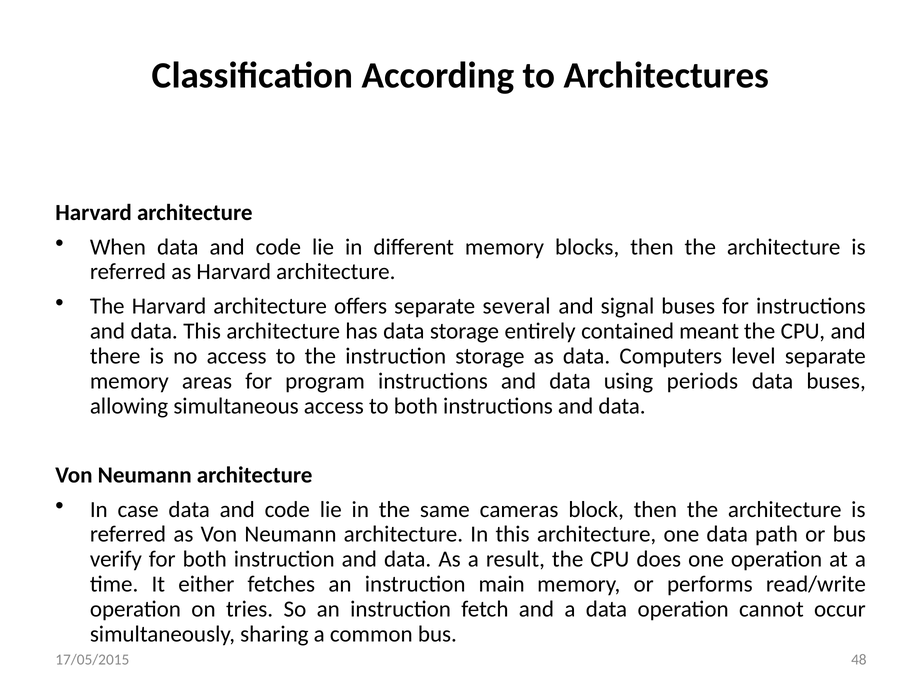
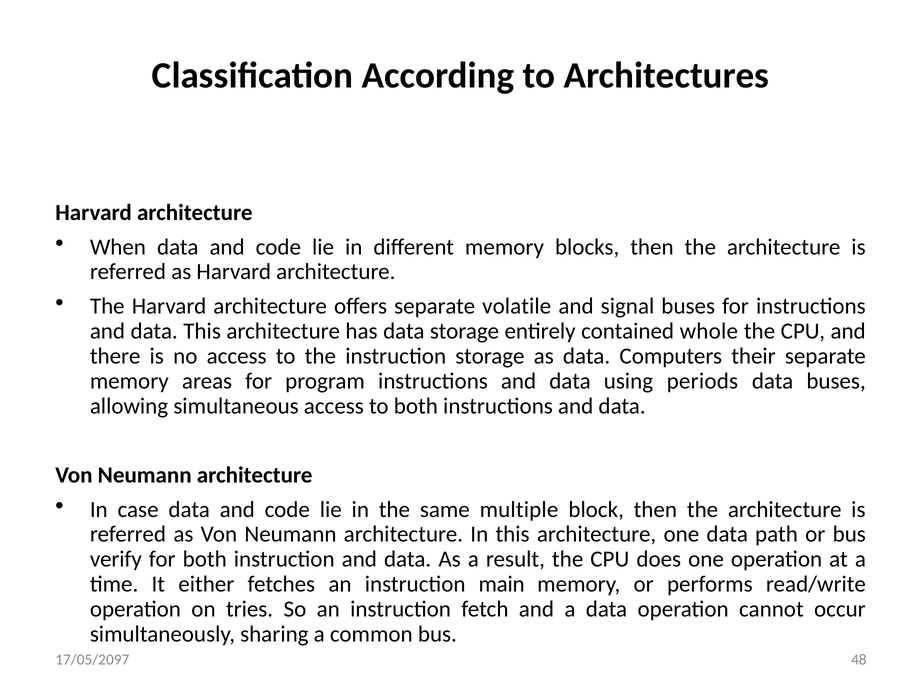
several: several -> volatile (517, 307)
meant: meant -> whole (709, 332)
level: level -> their (754, 356)
cameras: cameras -> multiple (519, 510)
17/05/2015: 17/05/2015 -> 17/05/2097 (92, 660)
